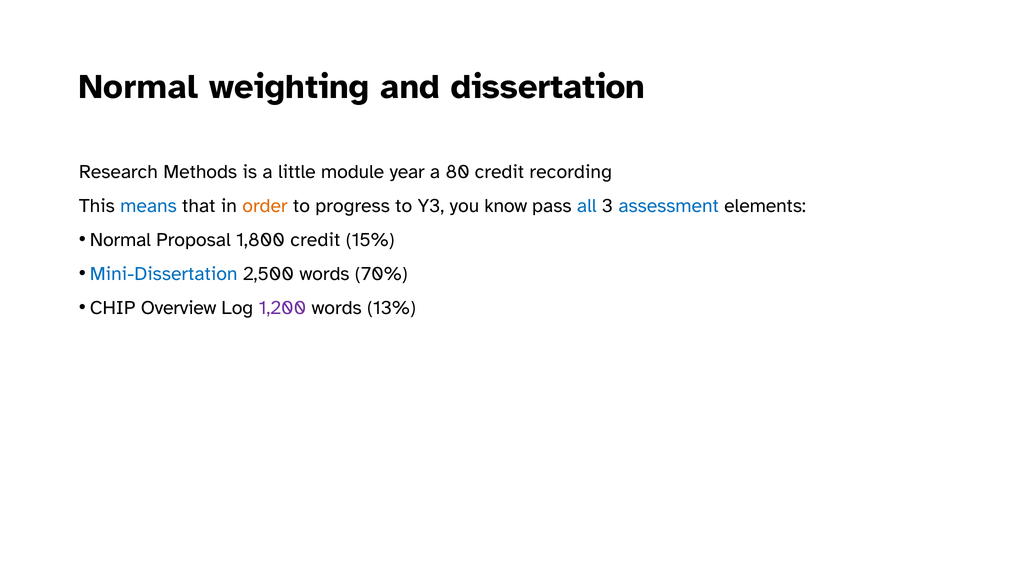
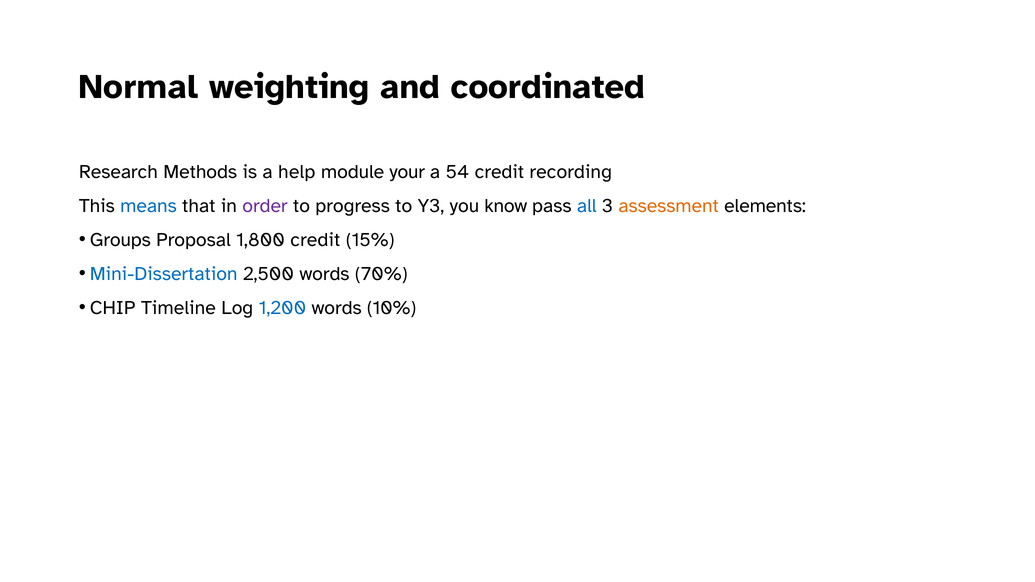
dissertation: dissertation -> coordinated (548, 87)
little: little -> help (297, 172)
year: year -> your (407, 172)
80: 80 -> 54 (457, 172)
order colour: orange -> purple (265, 206)
assessment colour: blue -> orange (669, 206)
Normal: Normal -> Groups (120, 240)
Overview: Overview -> Timeline (178, 308)
1,200 colour: purple -> blue (282, 308)
13%: 13% -> 10% (392, 308)
